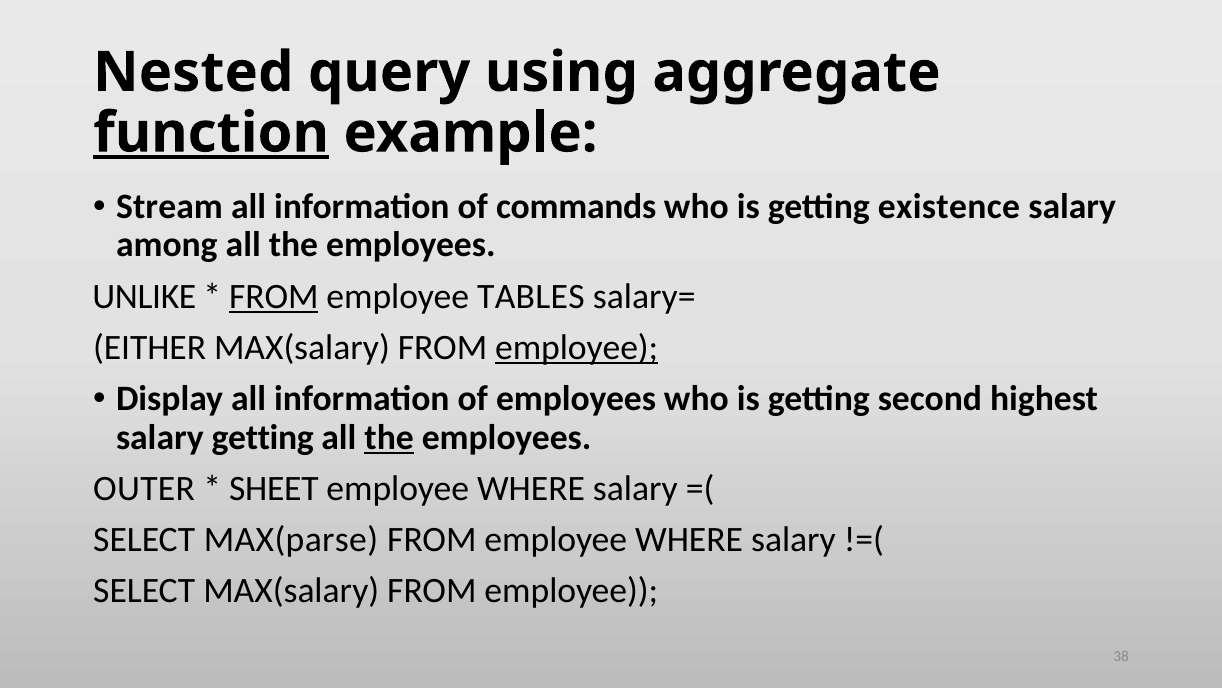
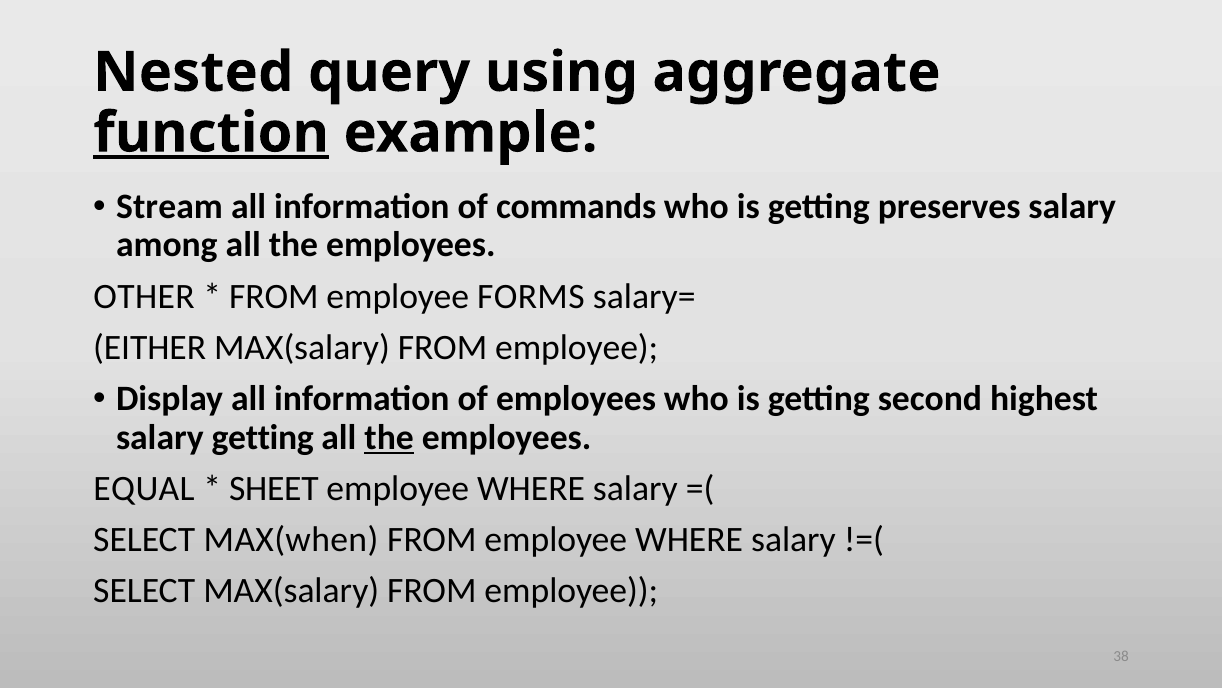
existence: existence -> preserves (949, 207)
UNLIKE: UNLIKE -> OTHER (144, 296)
FROM underline: present -> none (274, 296)
TABLES: TABLES -> FORMS (531, 296)
employee underline: present -> none (577, 347)
OUTER: OUTER -> EQUAL (144, 488)
MAX(parse: MAX(parse -> MAX(when (291, 539)
